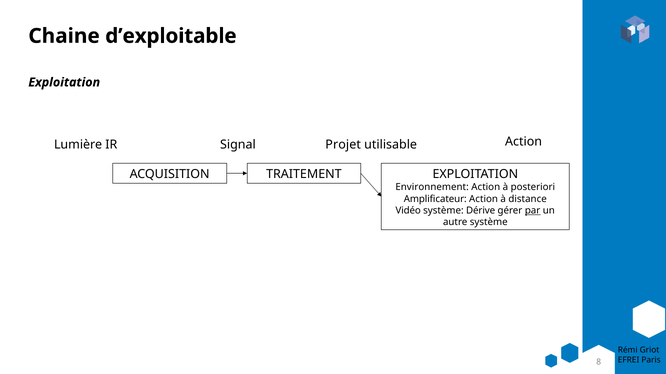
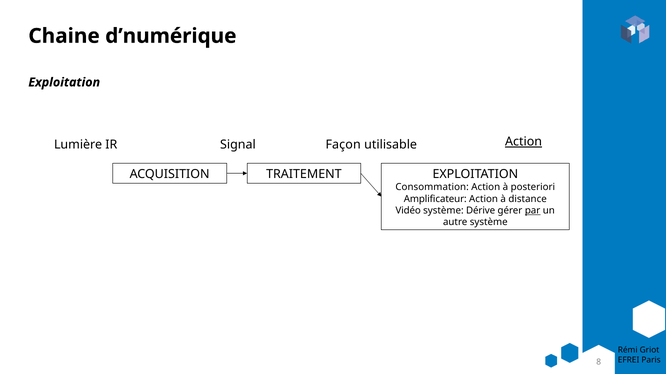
d’exploitable: d’exploitable -> d’numérique (171, 36)
Projet: Projet -> Façon (343, 145)
Action underline: none -> present (524, 142)
Environnement: Environnement -> Consommation (432, 188)
